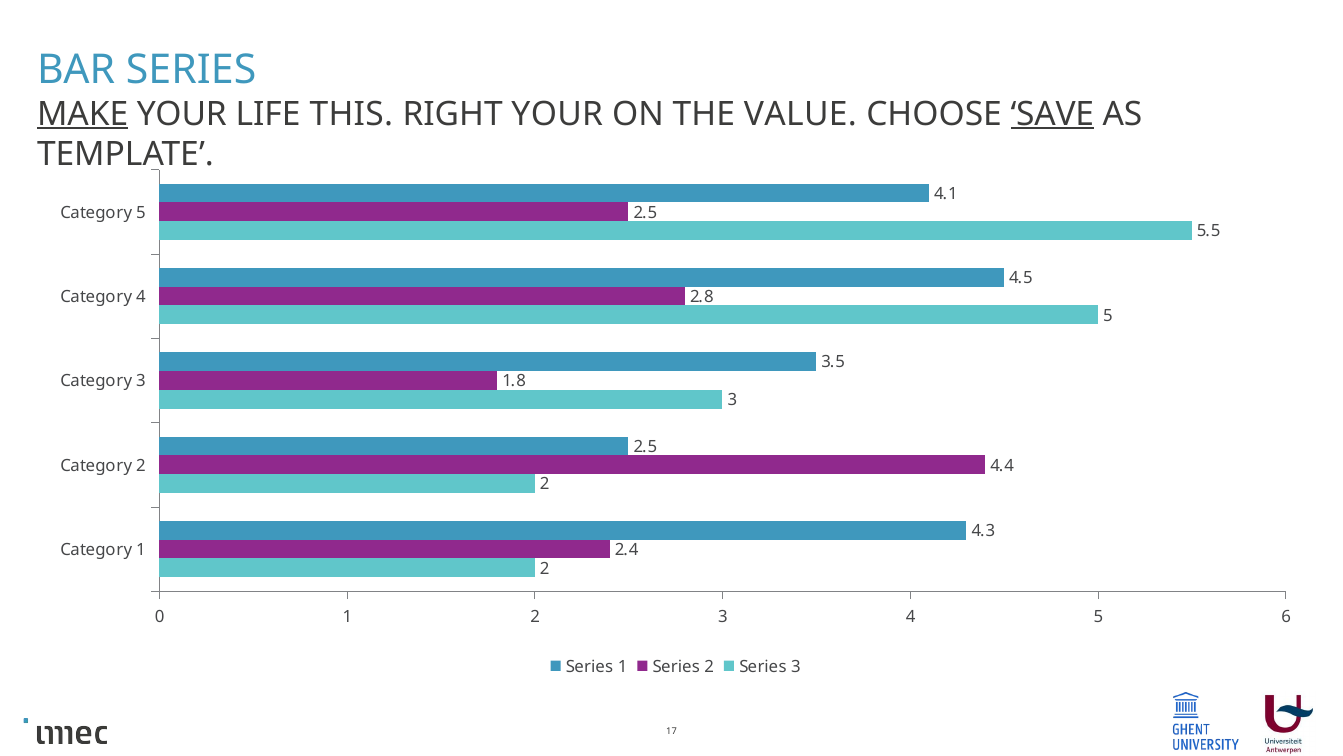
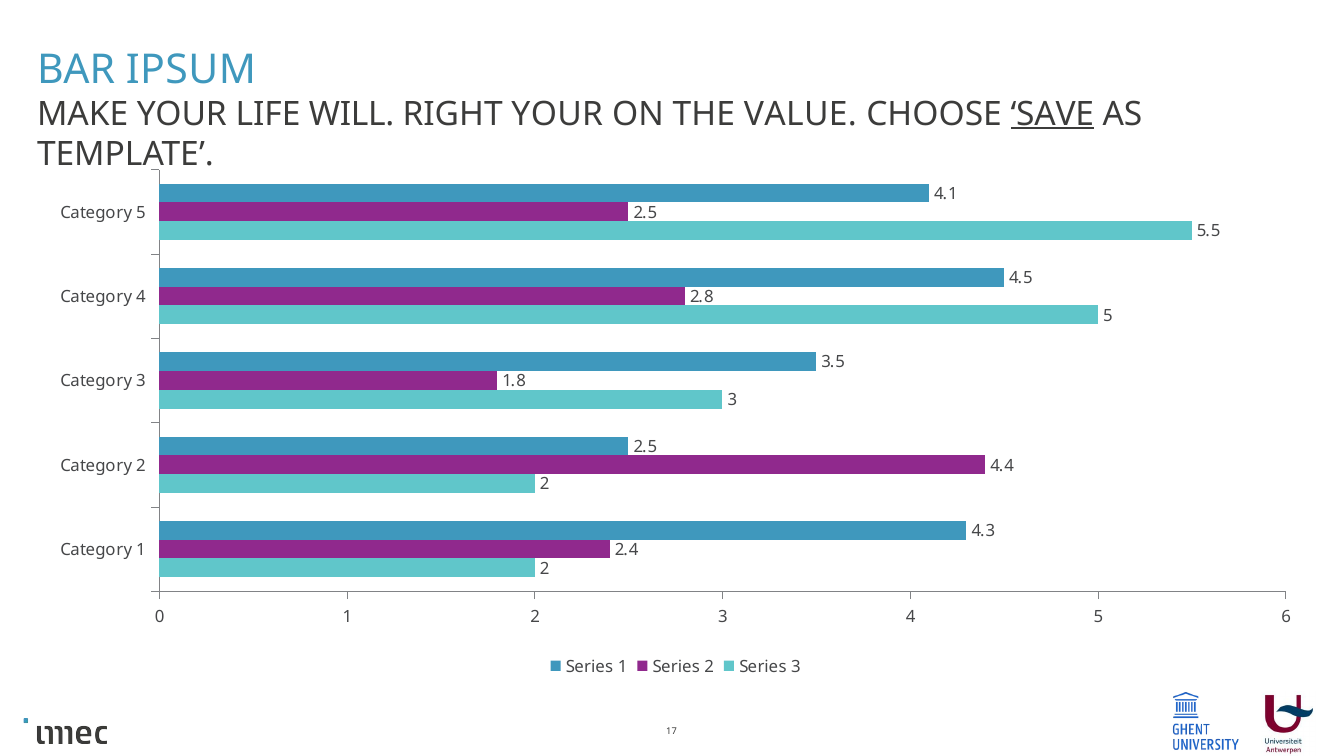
BAR SERIES: SERIES -> IPSUM (191, 70)
MAKE underline: present -> none (83, 114)
THIS: THIS -> WILL (352, 114)
